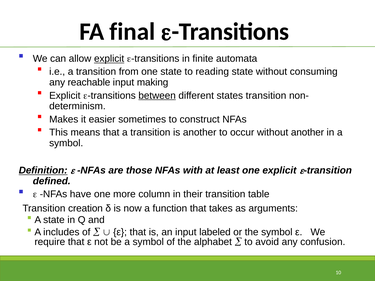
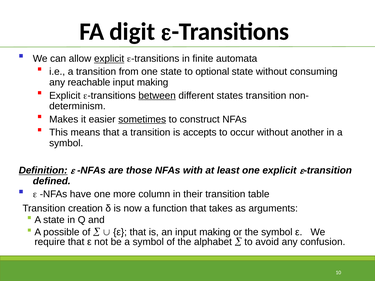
final: final -> digit (132, 32)
reading: reading -> optional (212, 72)
sometimes underline: none -> present (142, 119)
is another: another -> accepts (200, 132)
includes: includes -> possible (61, 232)
an input labeled: labeled -> making (215, 232)
